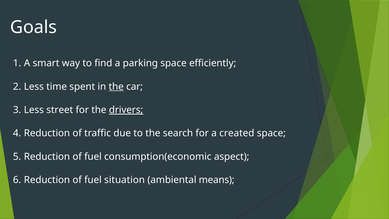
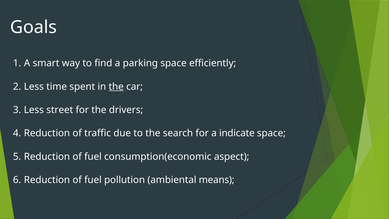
drivers underline: present -> none (126, 110)
created: created -> indicate (237, 133)
situation: situation -> pollution (125, 180)
